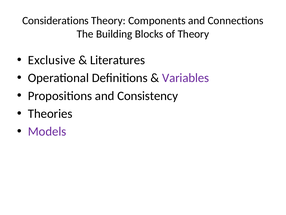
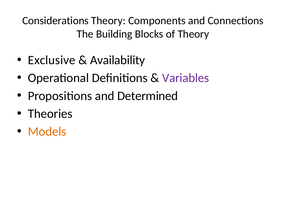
Literatures: Literatures -> Availability (118, 60)
Consistency: Consistency -> Determined (148, 96)
Models colour: purple -> orange (47, 131)
